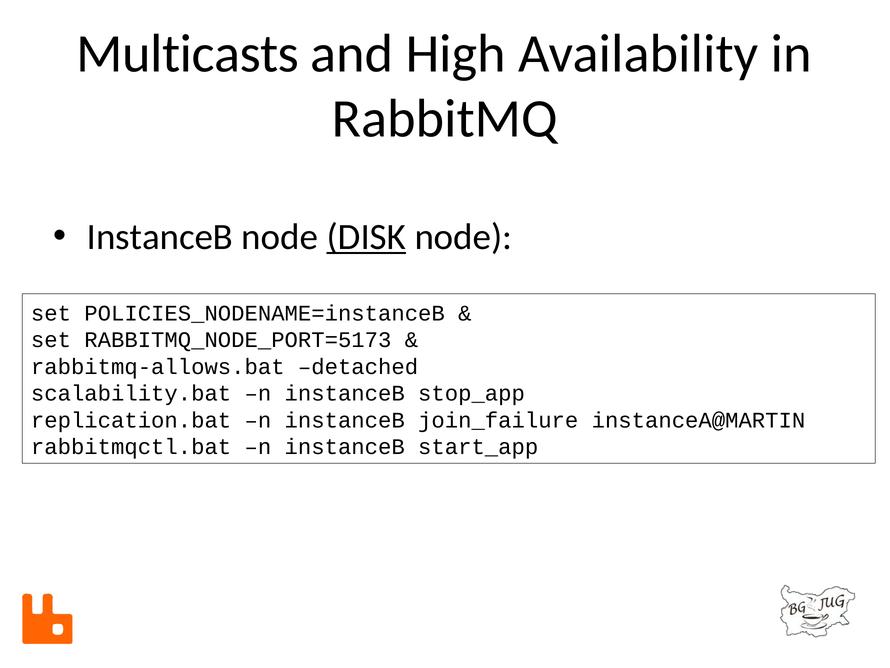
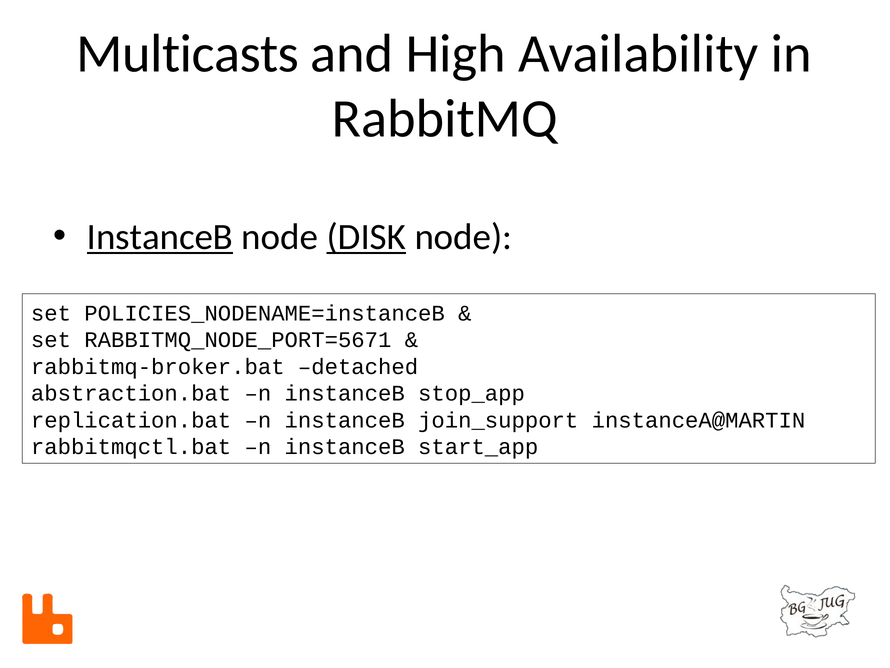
InstanceB underline: none -> present (160, 237)
RABBITMQ_NODE_PORT=5173: RABBITMQ_NODE_PORT=5173 -> RABBITMQ_NODE_PORT=5671 (238, 340)
rabbitmq-allows.bat: rabbitmq-allows.bat -> rabbitmq-broker.bat (158, 366)
scalability.bat: scalability.bat -> abstraction.bat (131, 393)
join_failure: join_failure -> join_support (498, 420)
